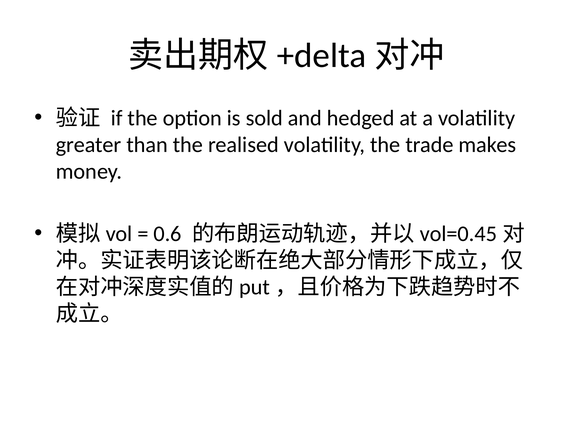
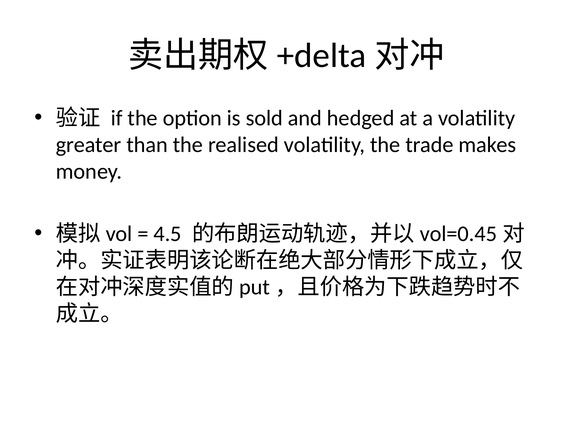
0.6: 0.6 -> 4.5 (168, 234)
